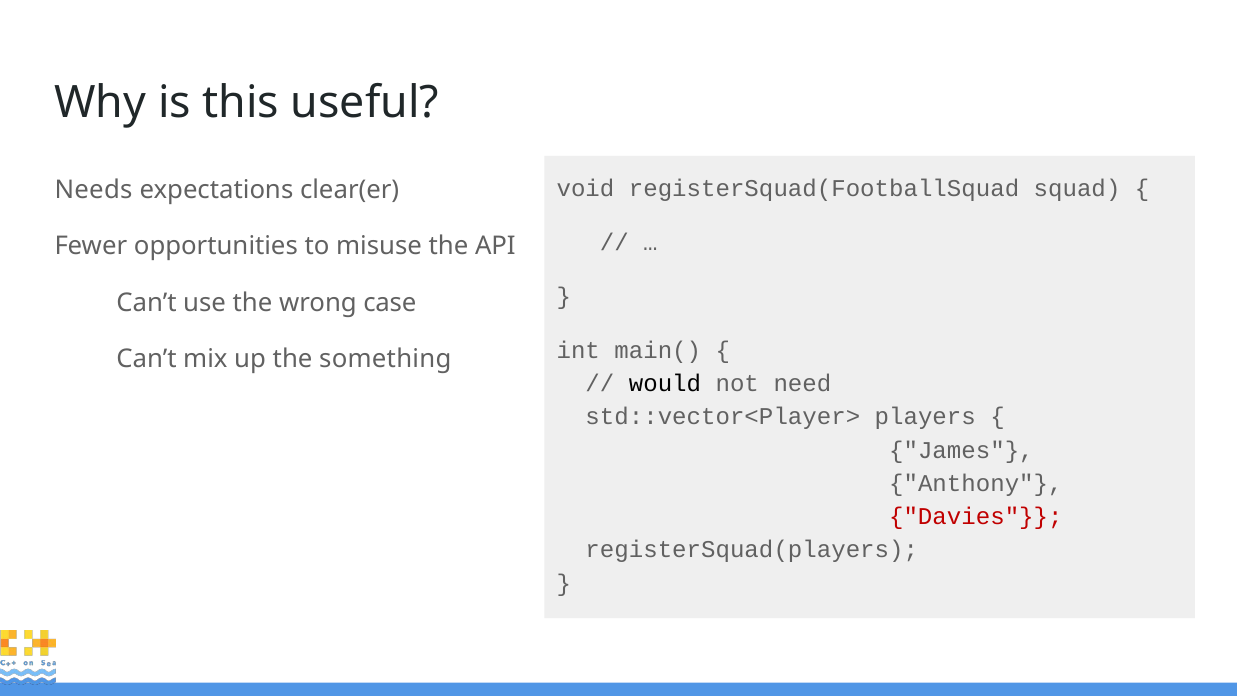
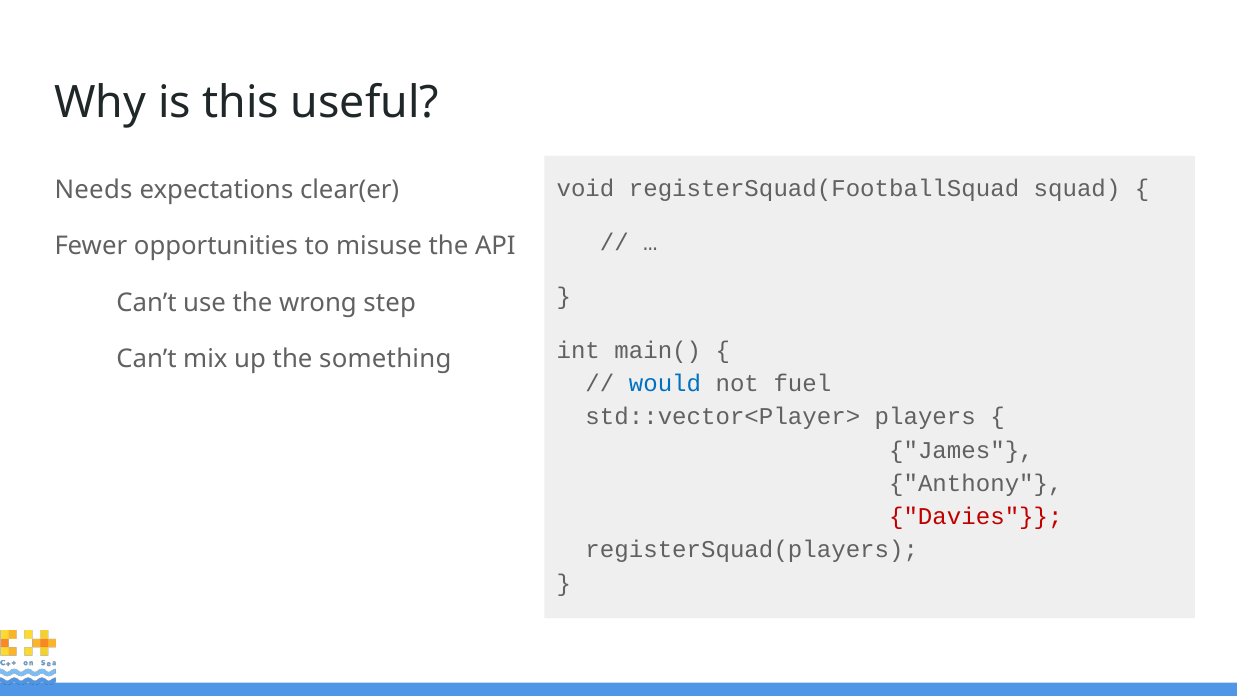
case: case -> step (390, 302)
would colour: black -> blue (665, 384)
need: need -> fuel (802, 384)
